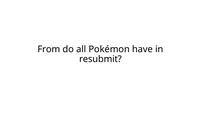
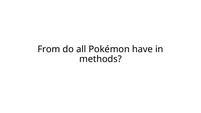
resubmit: resubmit -> methods (100, 59)
